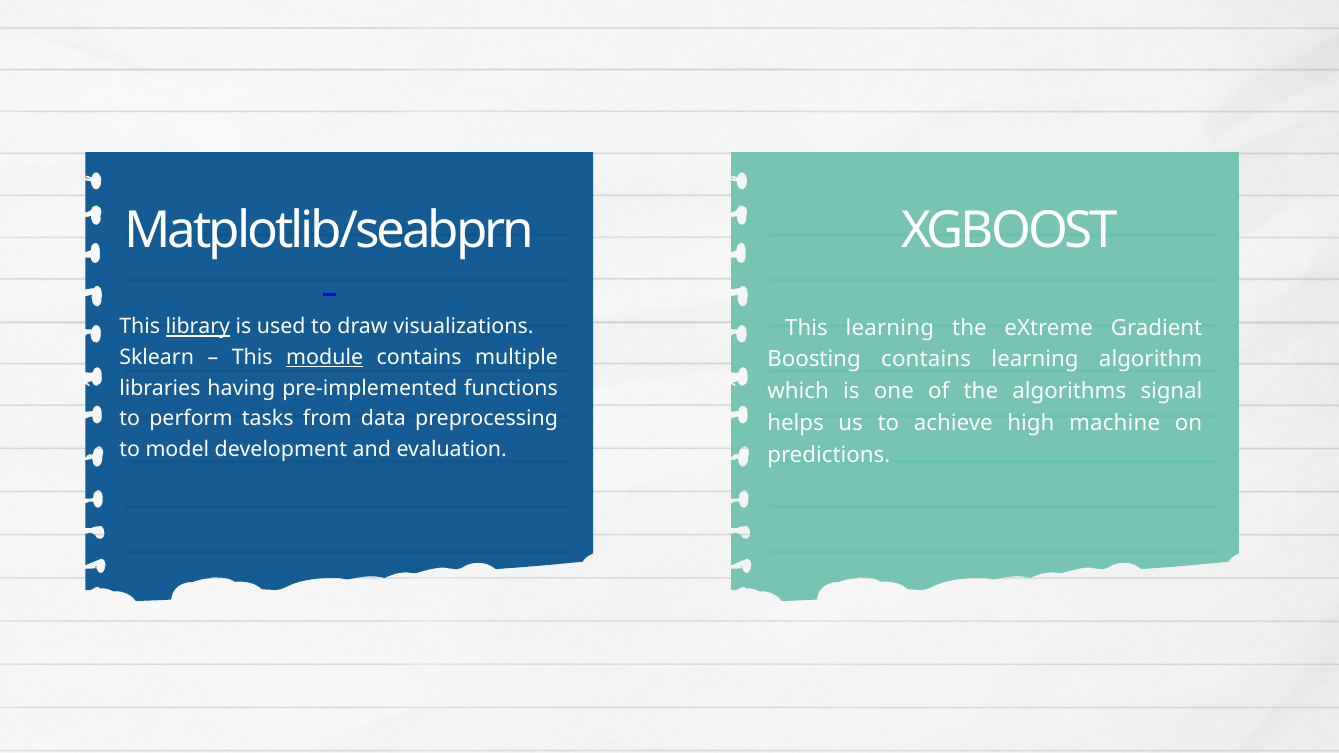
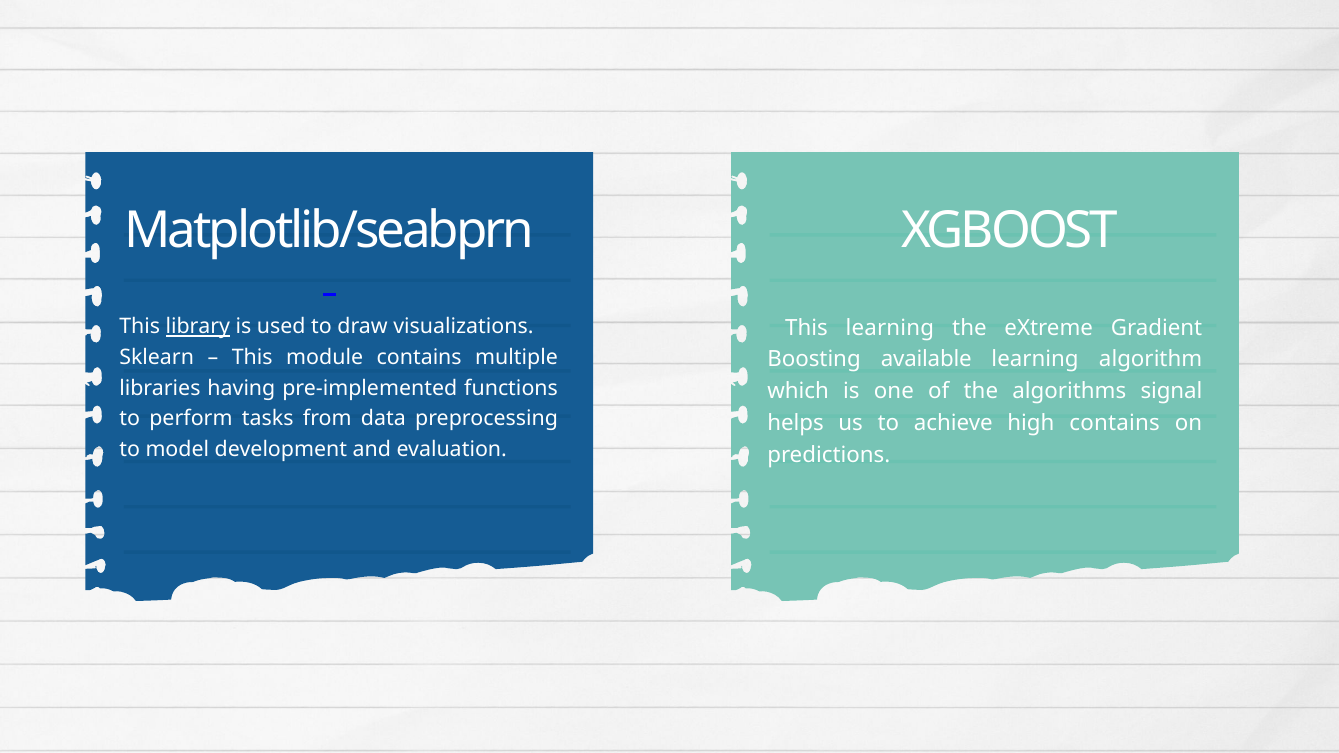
module underline: present -> none (325, 358)
Boosting contains: contains -> available (926, 360)
high machine: machine -> contains (1115, 423)
